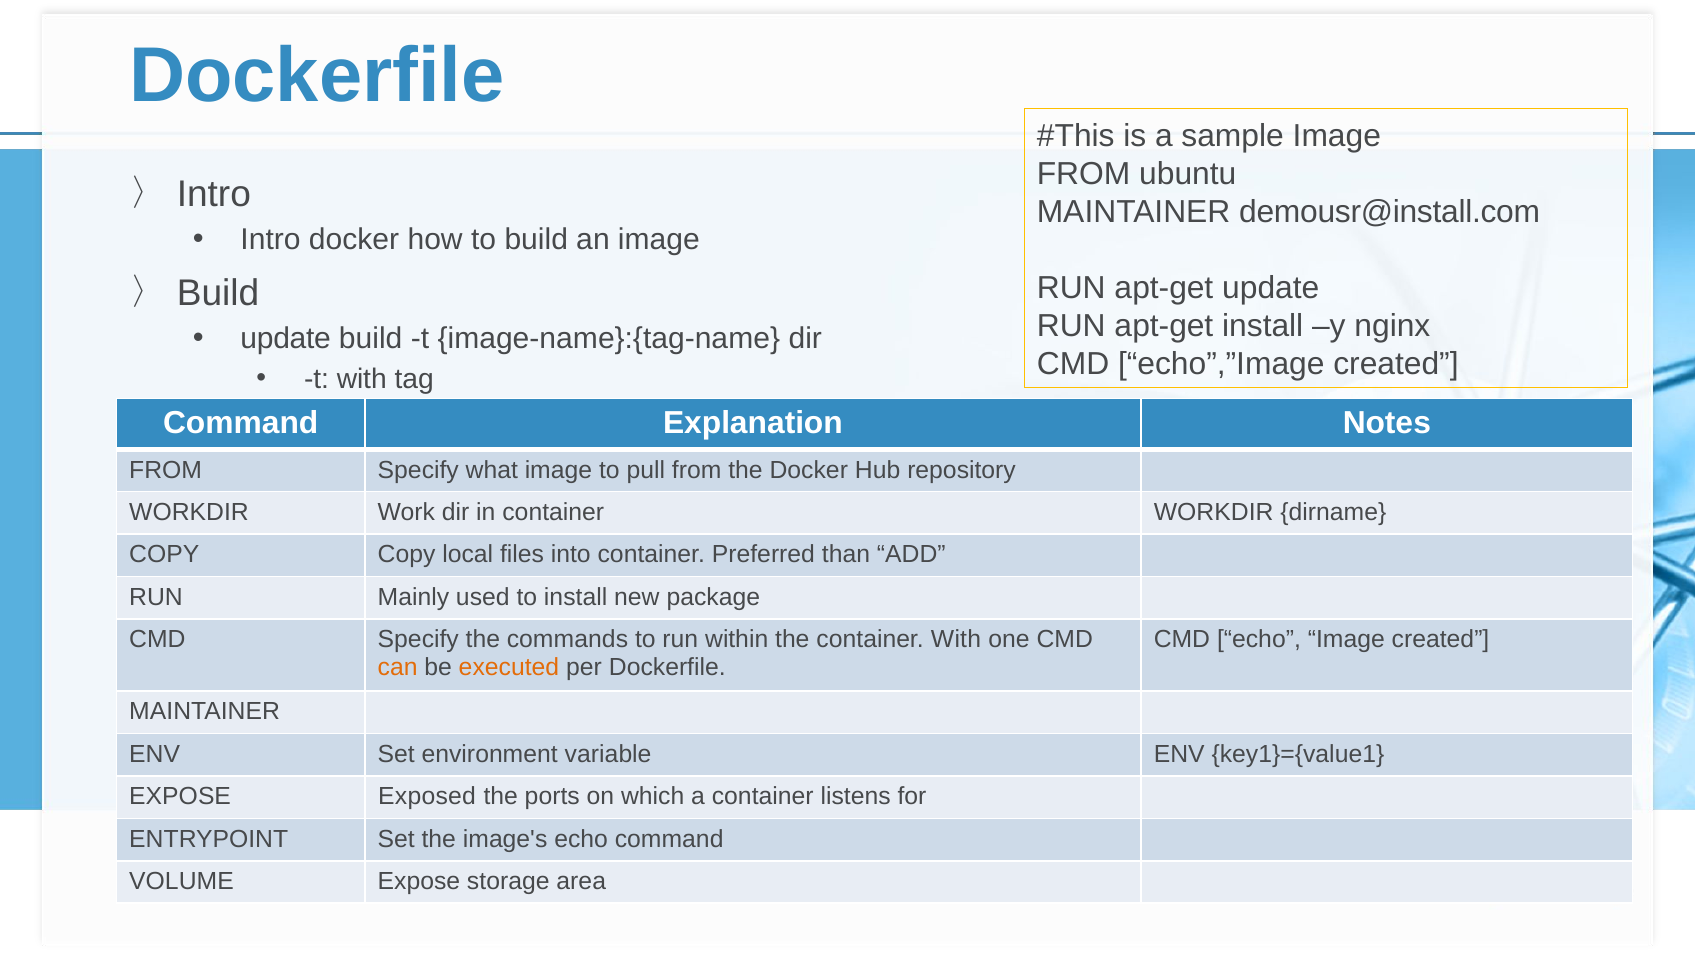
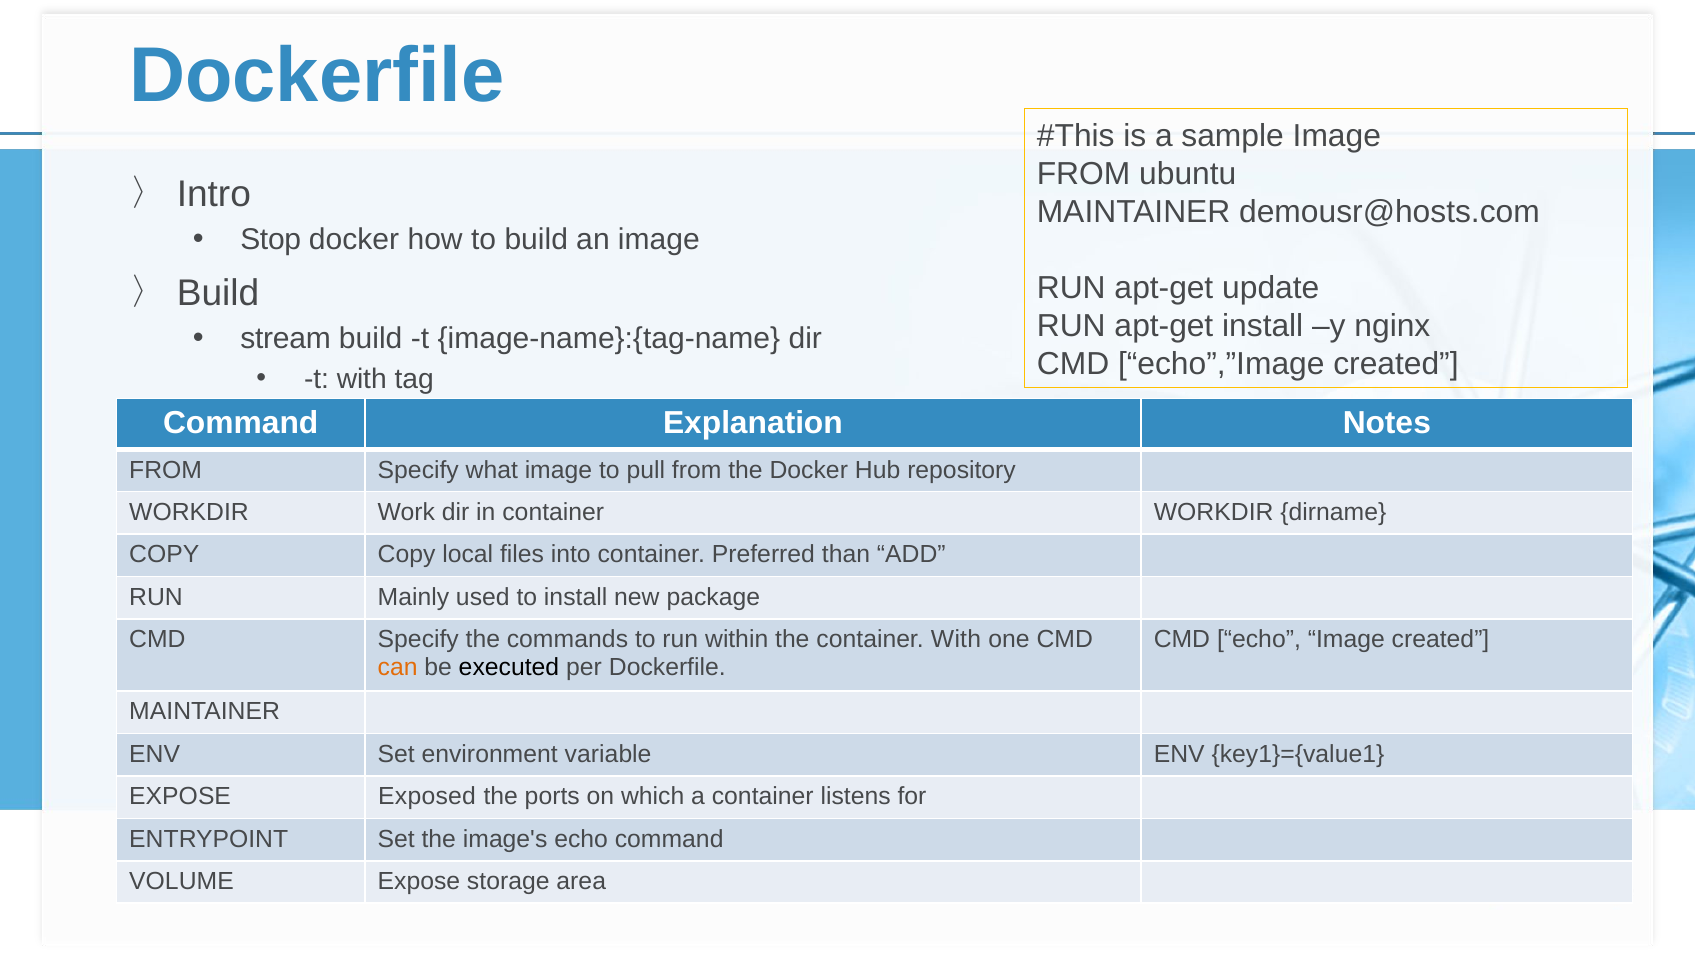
demousr@install.com: demousr@install.com -> demousr@hosts.com (1389, 212)
Intro: Intro -> Stop (271, 240)
update: update -> stream (286, 339)
executed colour: orange -> black (509, 668)
